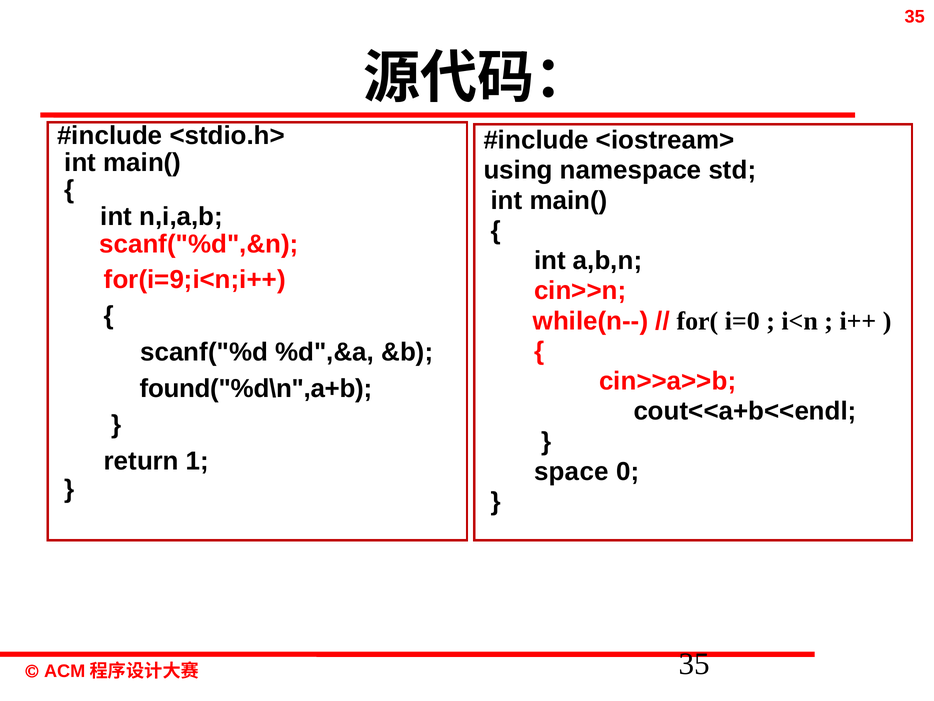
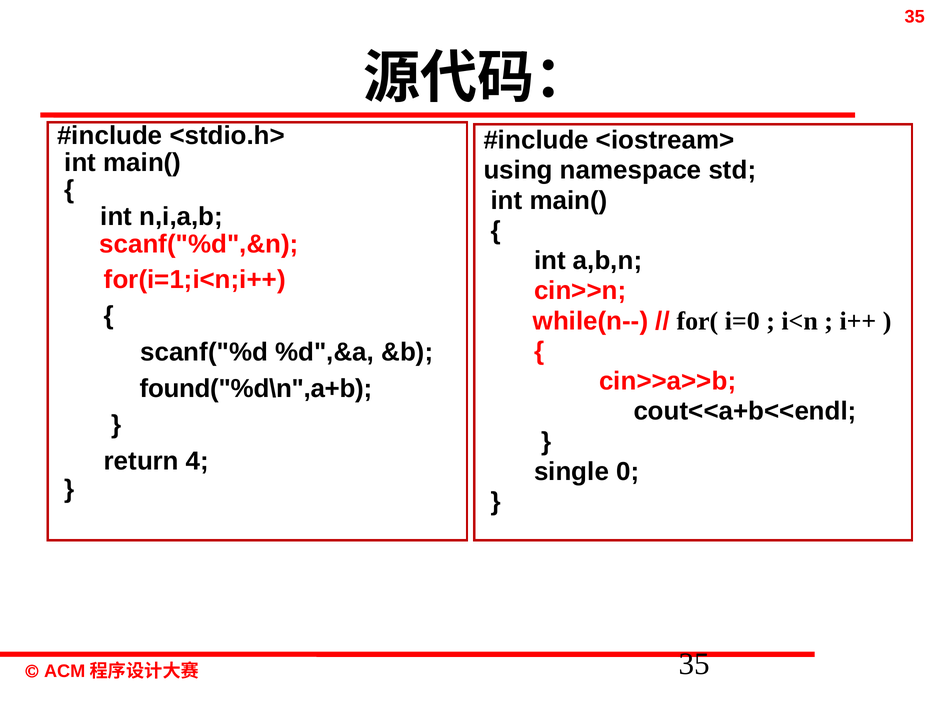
for(i=9;i<n;i++: for(i=9;i<n;i++ -> for(i=1;i<n;i++ (195, 279)
1: 1 -> 4 (198, 461)
space: space -> single (571, 471)
